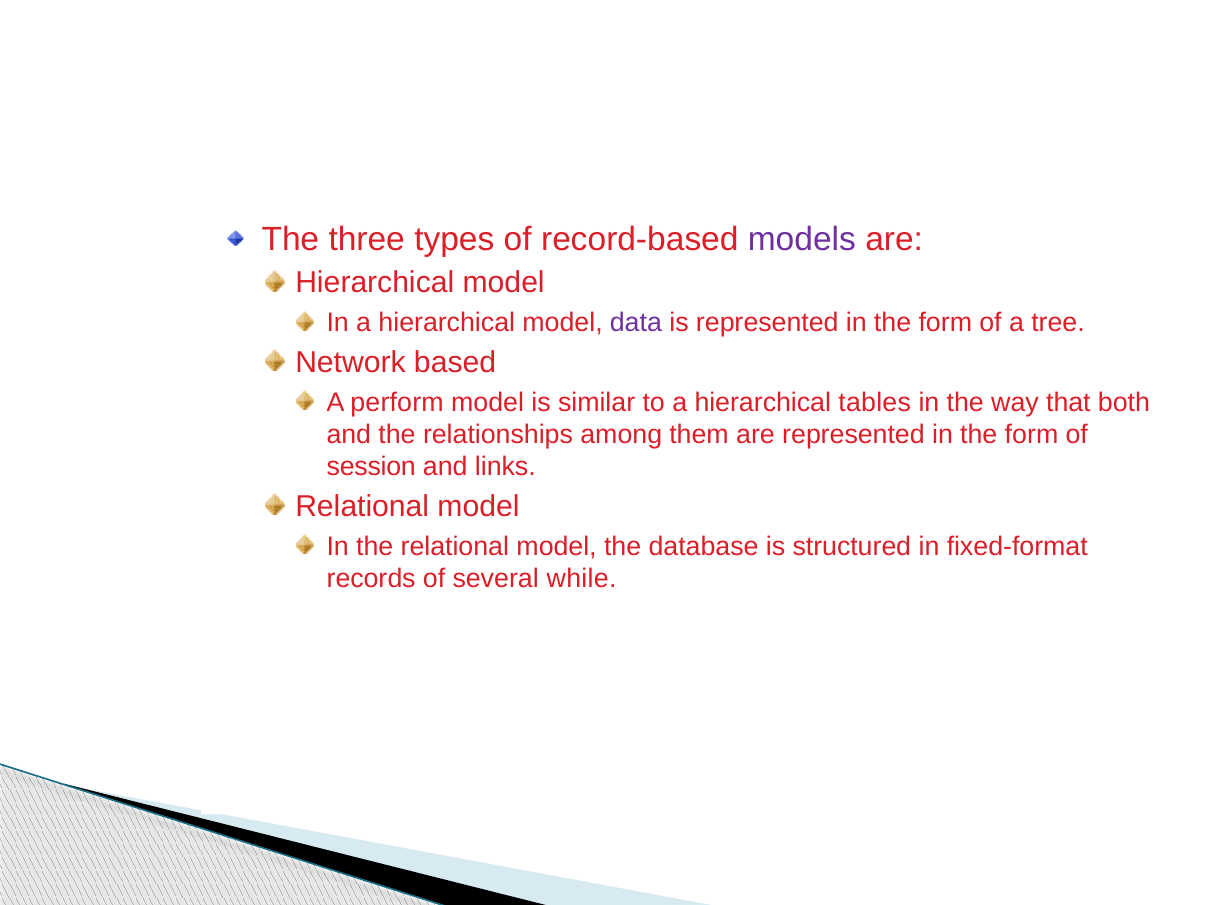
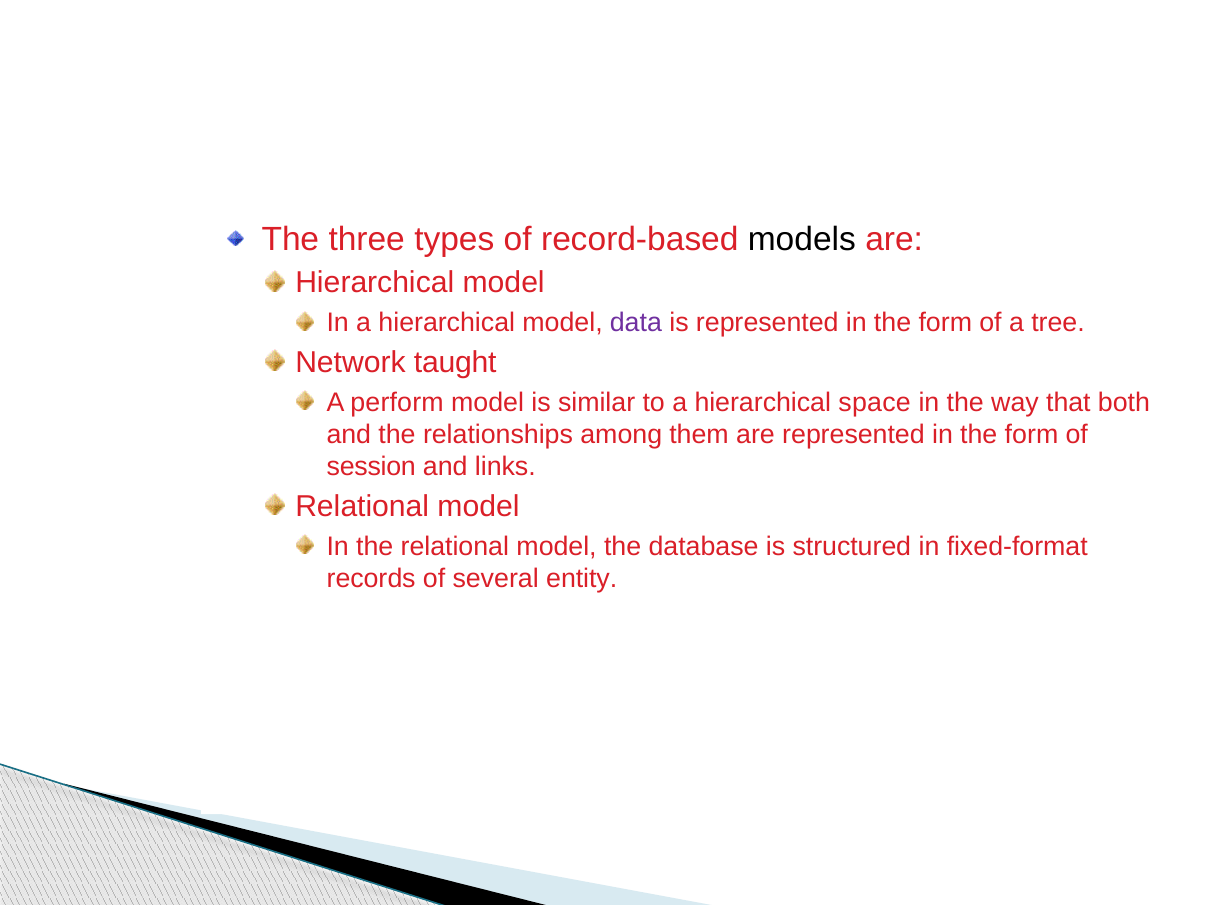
models colour: purple -> black (802, 239)
based: based -> taught (455, 362)
tables: tables -> space (875, 402)
while: while -> entity (582, 578)
